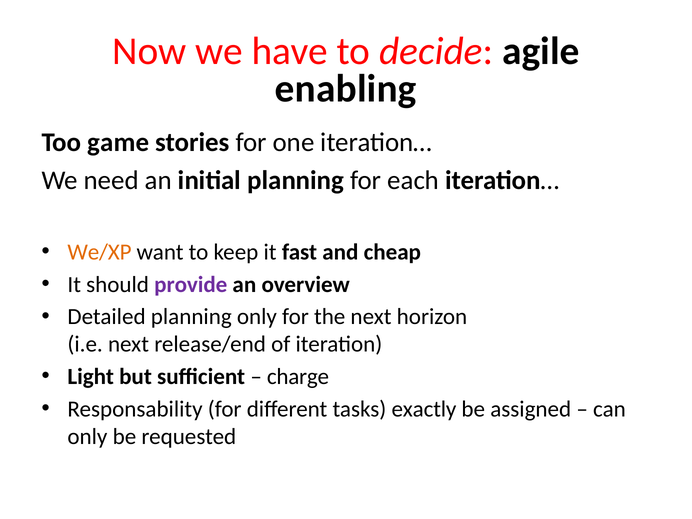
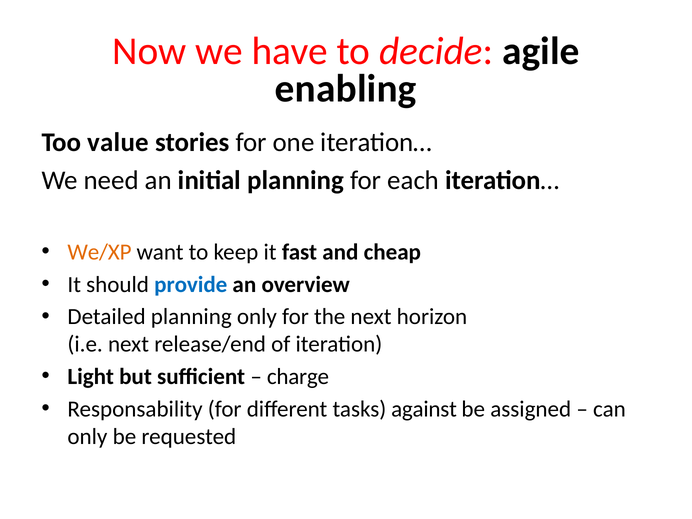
game: game -> value (118, 143)
provide colour: purple -> blue (191, 284)
exactly: exactly -> against (424, 409)
